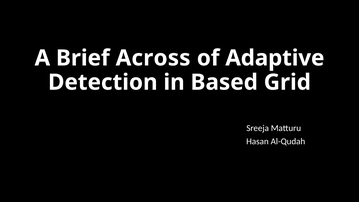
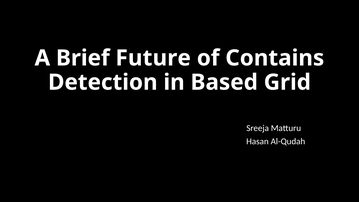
Across: Across -> Future (153, 58)
Adaptive: Adaptive -> Contains (275, 58)
